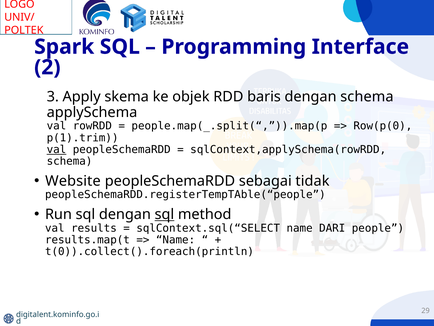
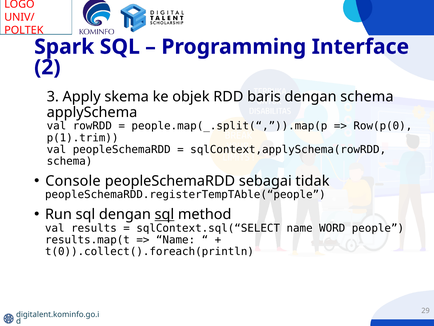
val underline: present -> none (56, 149)
Website: Website -> Console (73, 181)
DARI: DARI -> WORD (332, 228)
